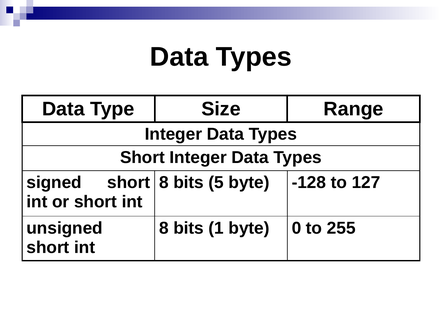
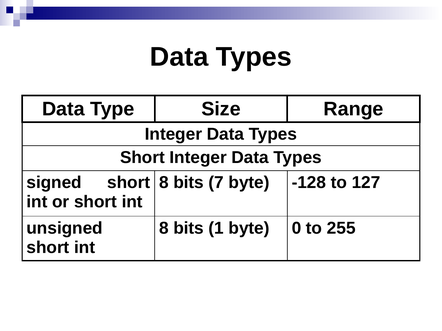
5: 5 -> 7 (216, 183)
